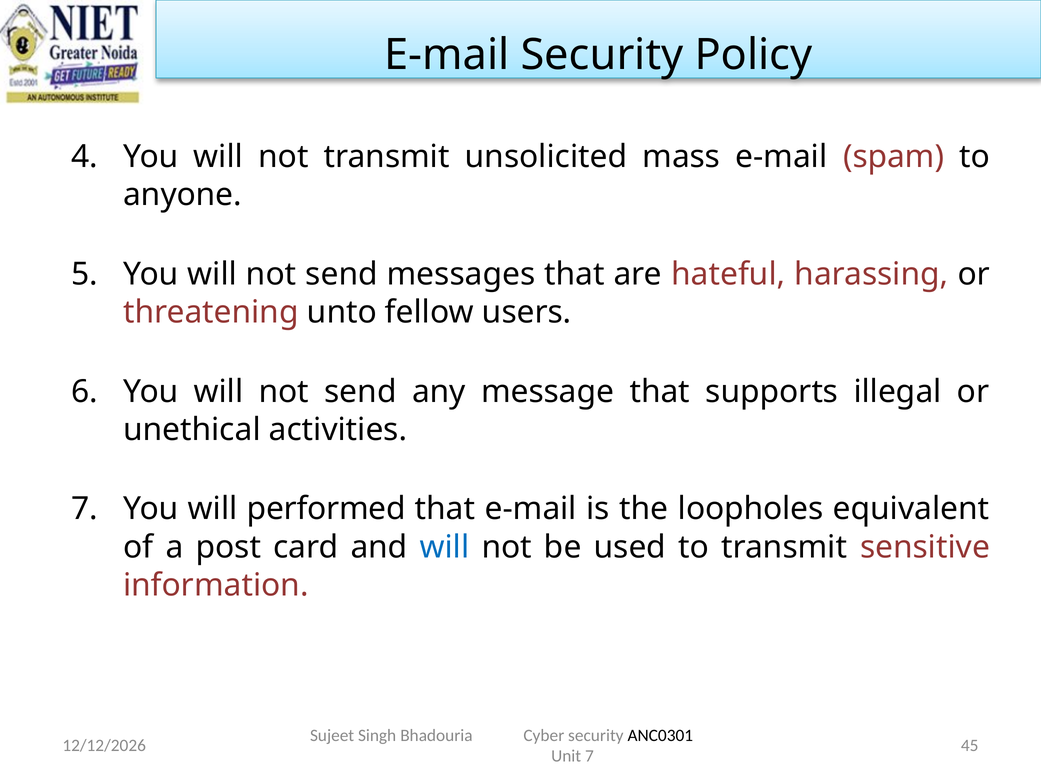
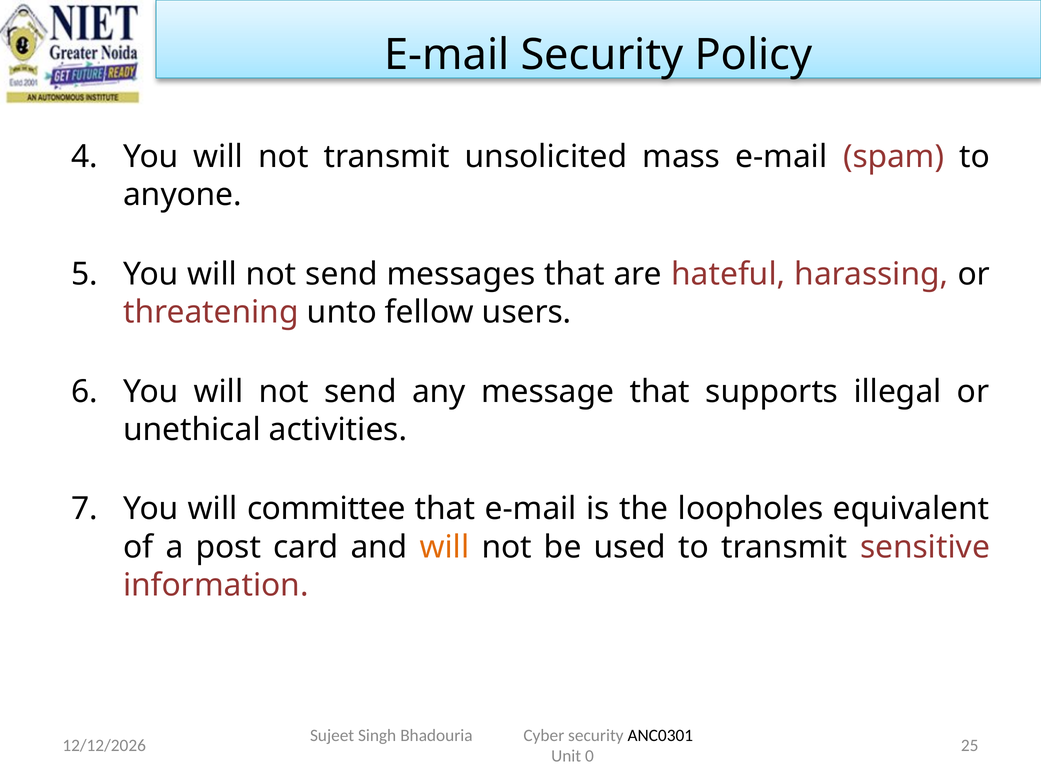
performed: performed -> committee (326, 509)
will colour: blue -> orange (444, 547)
45: 45 -> 25 (970, 745)
Unit 7: 7 -> 0 (589, 756)
